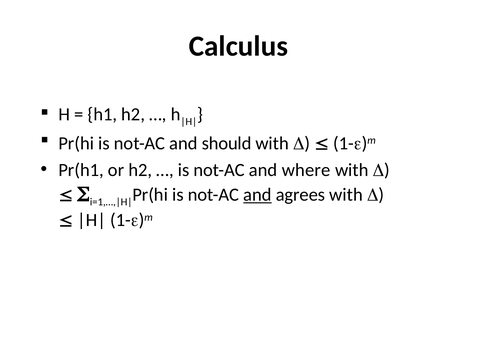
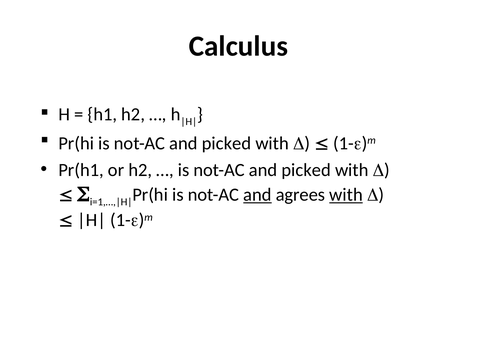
should: should -> picked (226, 143)
where: where -> picked (306, 170)
with underline: none -> present (346, 195)
